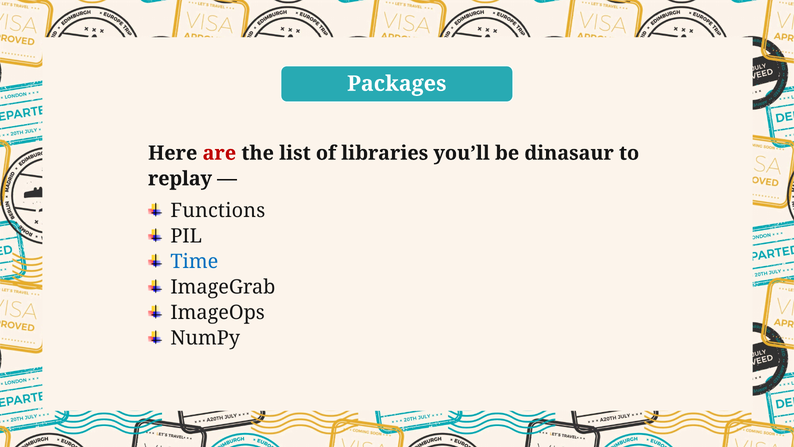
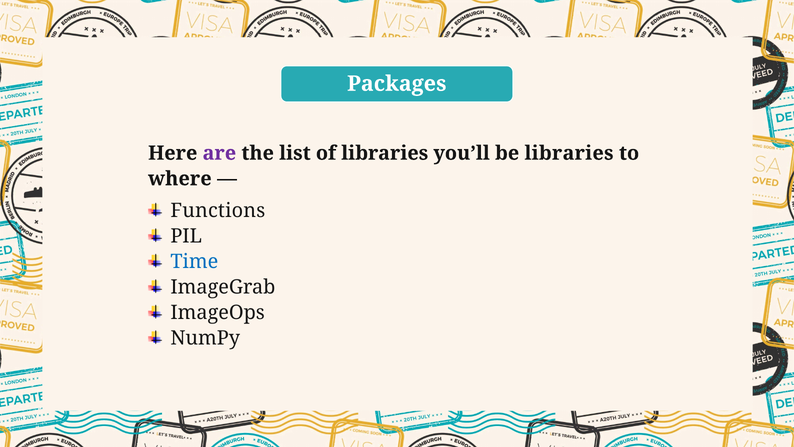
are colour: red -> purple (219, 153)
be dinasaur: dinasaur -> libraries (569, 153)
replay: replay -> where (180, 179)
